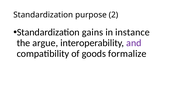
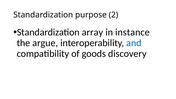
gains: gains -> array (92, 32)
and colour: purple -> blue (134, 43)
formalize: formalize -> discovery (127, 54)
